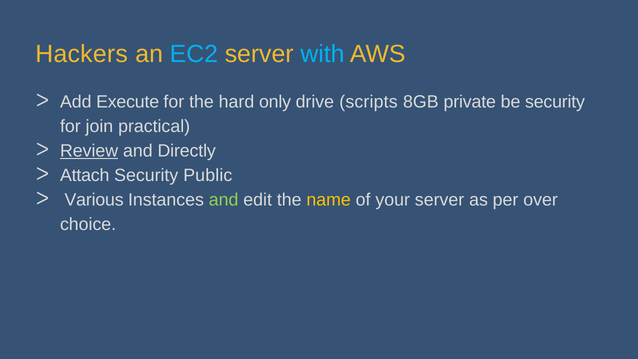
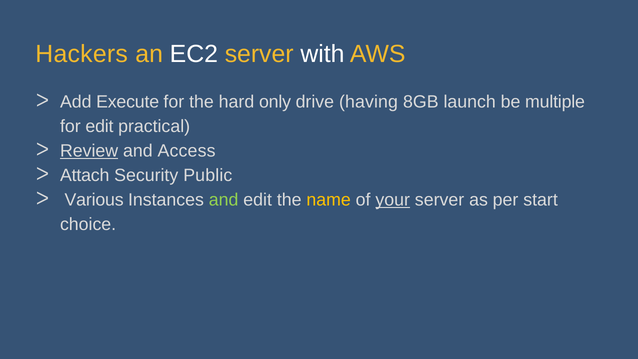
EC2 colour: light blue -> white (194, 54)
with colour: light blue -> white (322, 54)
scripts: scripts -> having (369, 102)
private: private -> launch (470, 102)
be security: security -> multiple (555, 102)
for join: join -> edit (99, 126)
Directly: Directly -> Access (187, 151)
your underline: none -> present (393, 200)
over: over -> start (541, 200)
